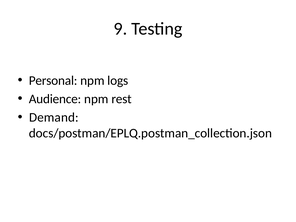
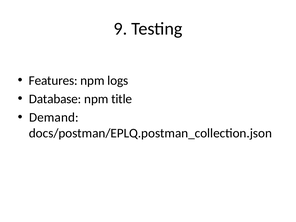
Personal: Personal -> Features (53, 81)
Audience: Audience -> Database (55, 99)
rest: rest -> title (122, 99)
